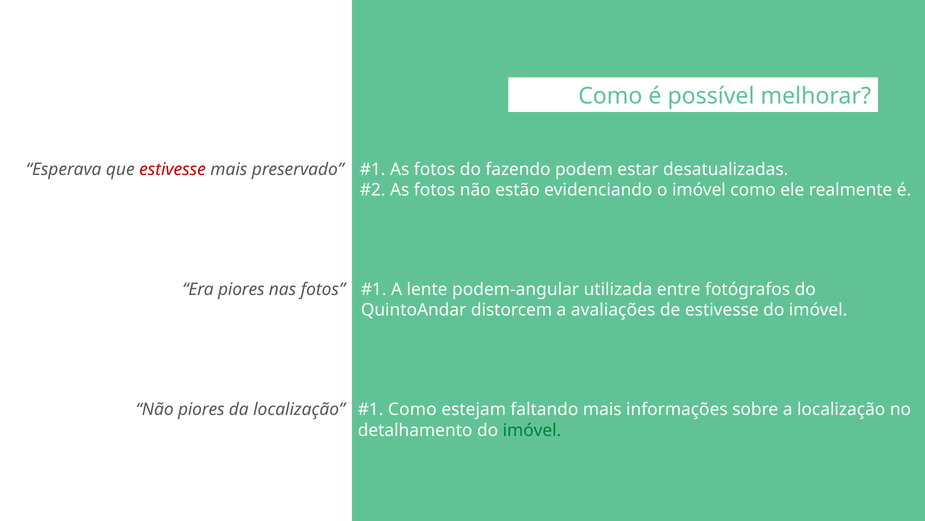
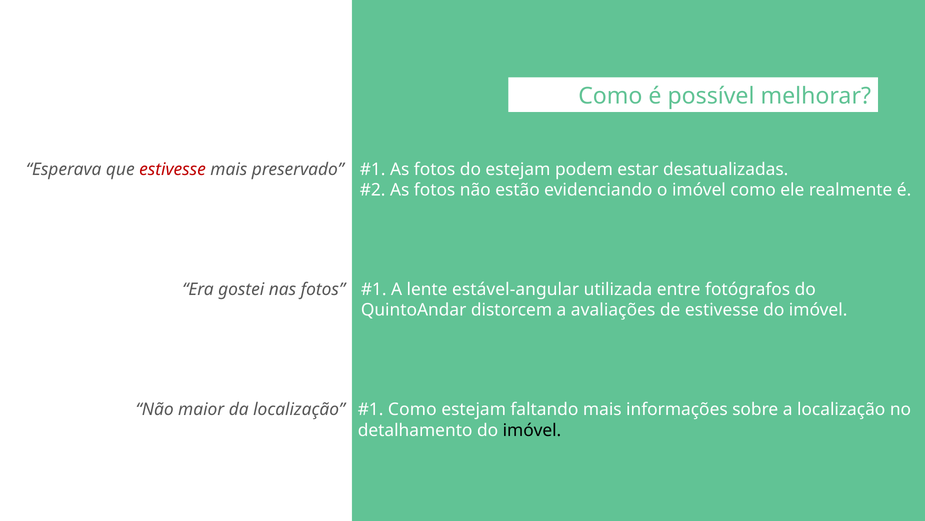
do fazendo: fazendo -> estejam (518, 169)
Era piores: piores -> gostei (241, 289)
podem-angular: podem-angular -> estável-angular (516, 289)
Não piores: piores -> maior (201, 409)
imóvel colour: green -> black (532, 430)
